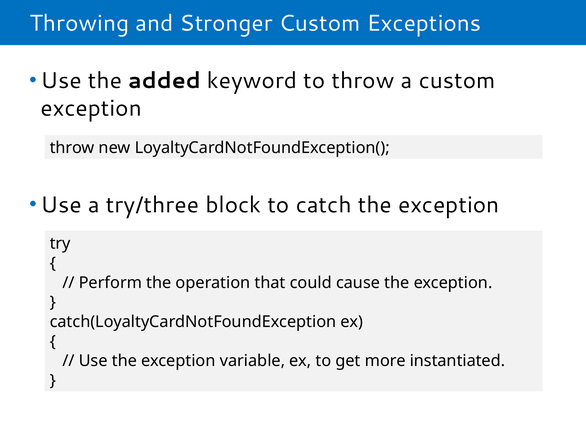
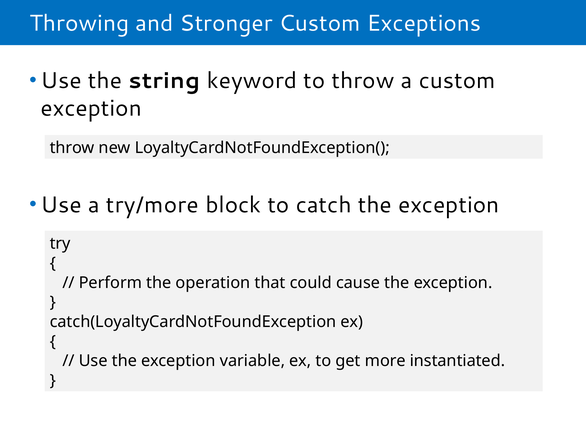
added: added -> string (164, 81)
try/three: try/three -> try/more (152, 205)
